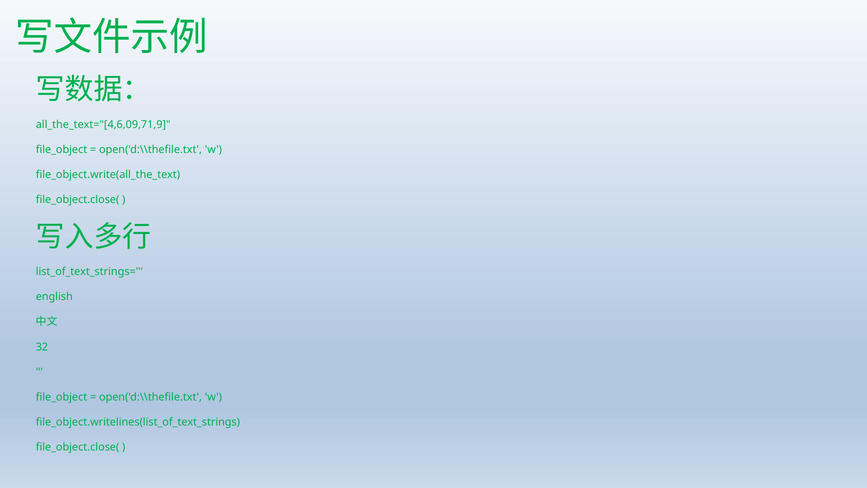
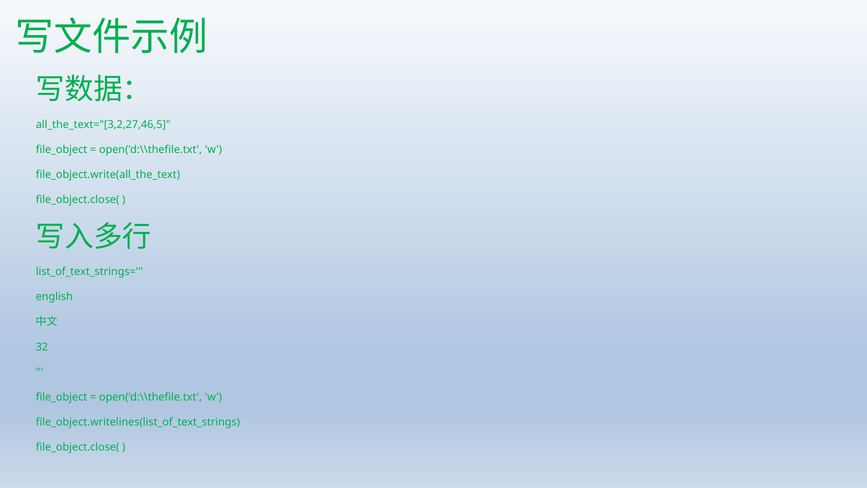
all_the_text="[4,6,09,71,9: all_the_text="[4,6,09,71,9 -> all_the_text="[3,2,27,46,5 (103, 124)
